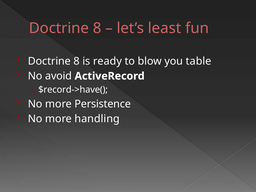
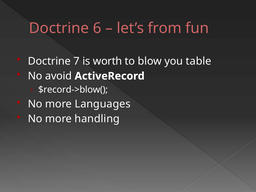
8: 8 -> 6 (97, 28)
least: least -> from (165, 28)
8: 8 -> 7 (77, 61)
ready: ready -> worth (108, 61)
$record->have(: $record->have( -> $record->blow( (73, 90)
Persistence: Persistence -> Languages (103, 104)
